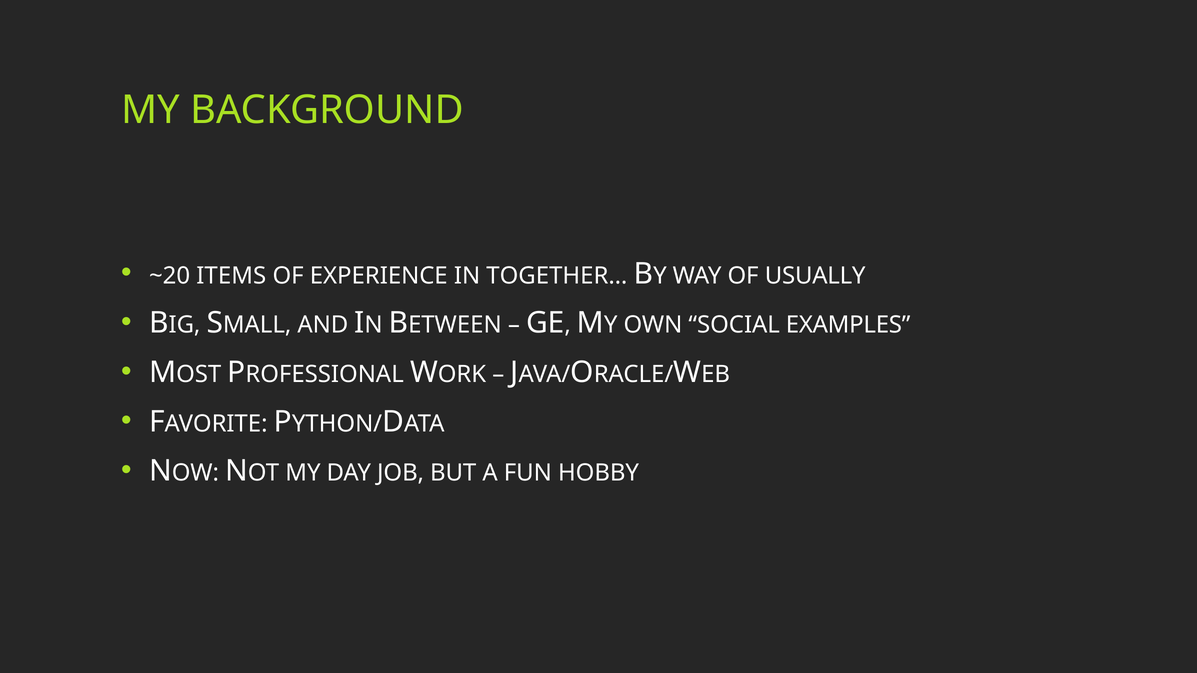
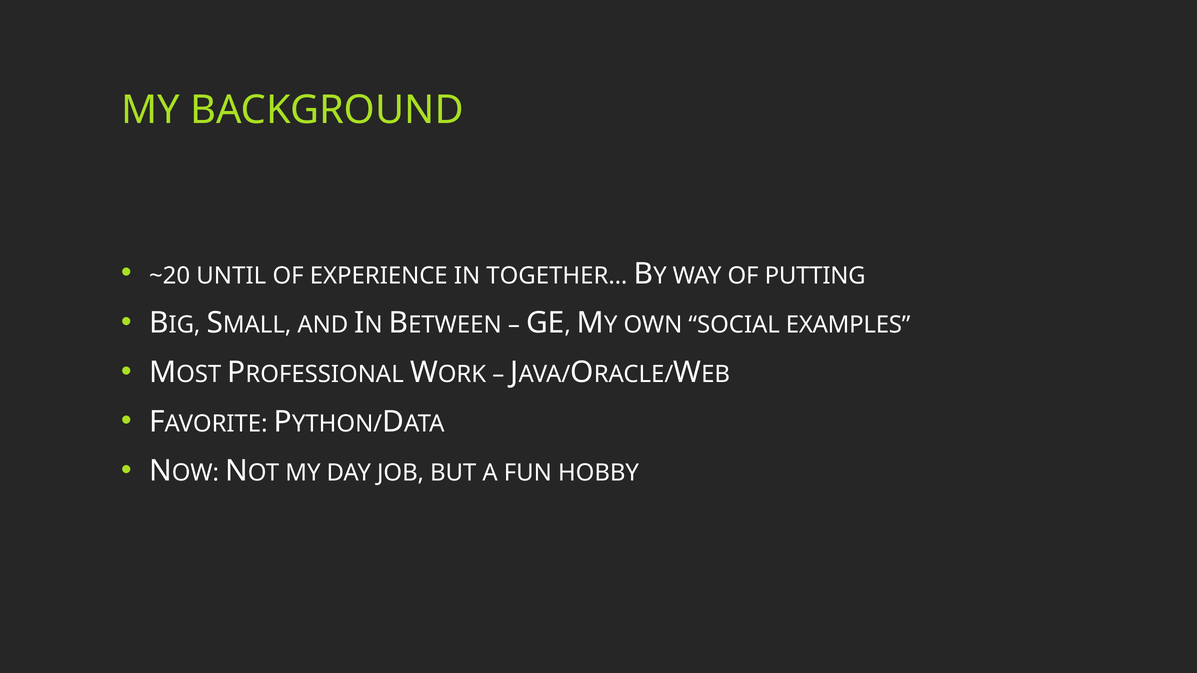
ITEMS: ITEMS -> UNTIL (231, 276)
USUALLY: USUALLY -> PUTTING (815, 276)
